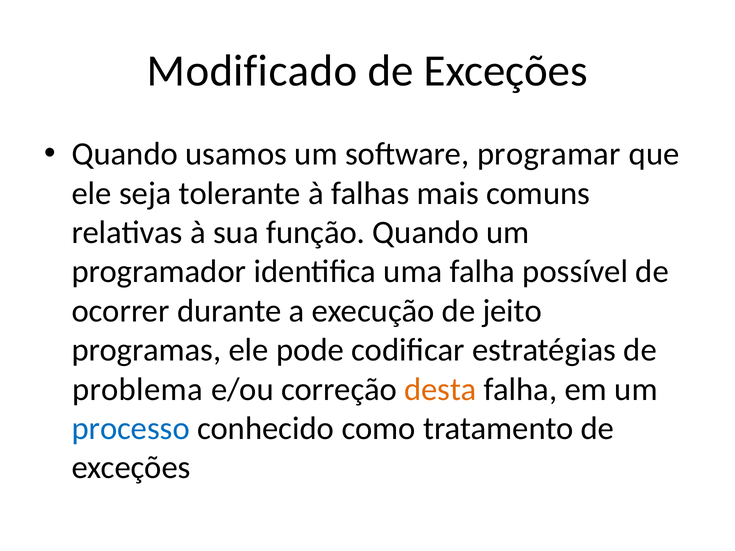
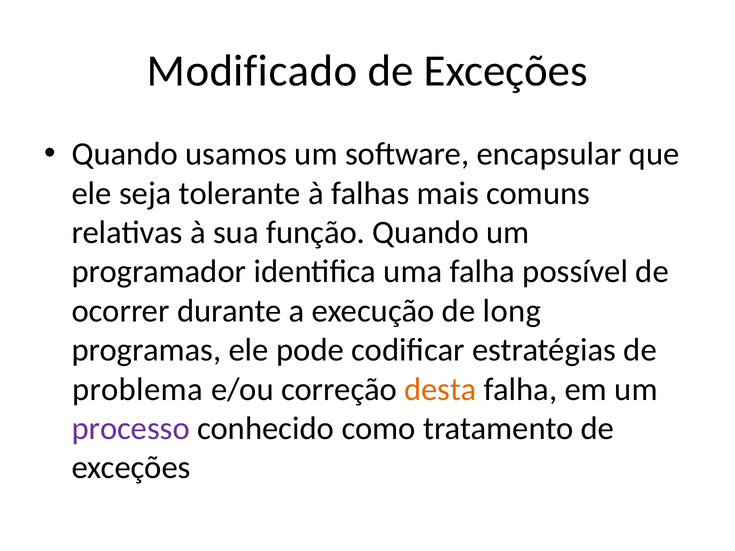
programar: programar -> encapsular (549, 154)
jeito: jeito -> long (512, 311)
processo colour: blue -> purple (131, 429)
